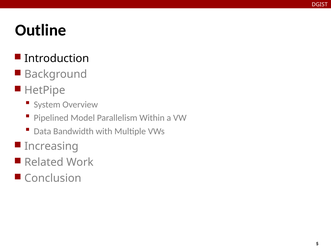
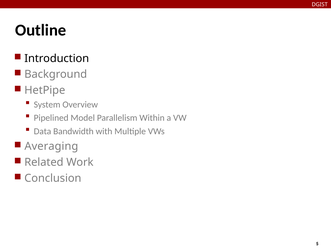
Increasing: Increasing -> Averaging (51, 146)
